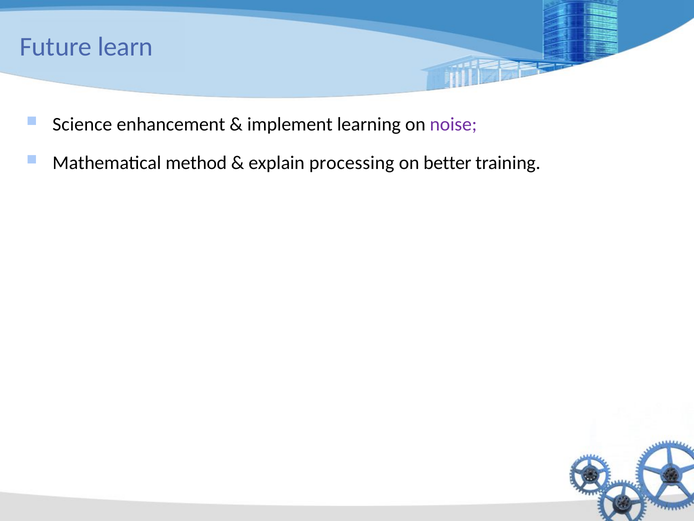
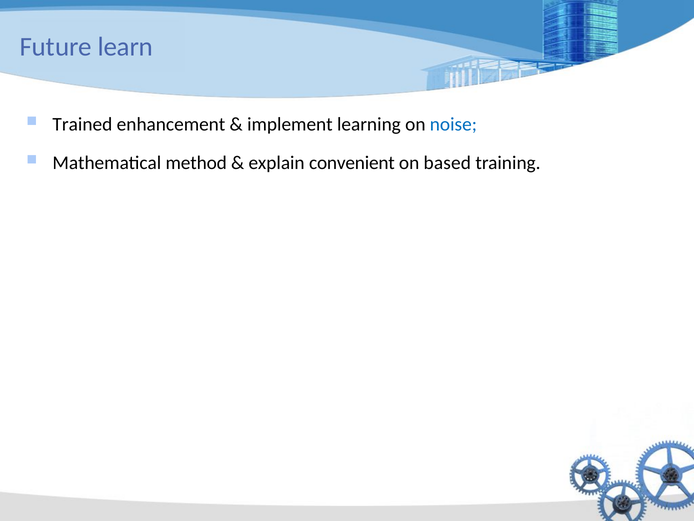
Science: Science -> Trained (82, 124)
noise colour: purple -> blue (453, 124)
processing: processing -> convenient (352, 163)
better: better -> based (447, 163)
